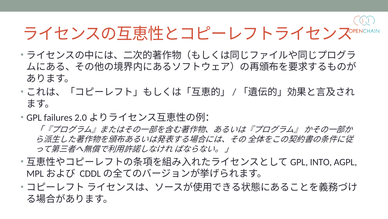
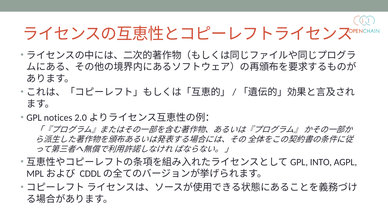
failures: failures -> notices (58, 117)
